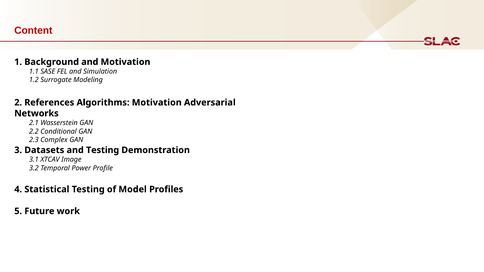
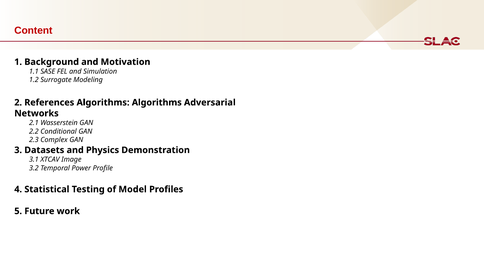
Algorithms Motivation: Motivation -> Algorithms (157, 103)
and Testing: Testing -> Physics (103, 150)
